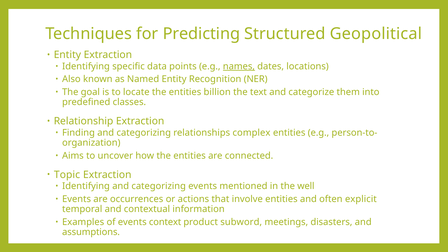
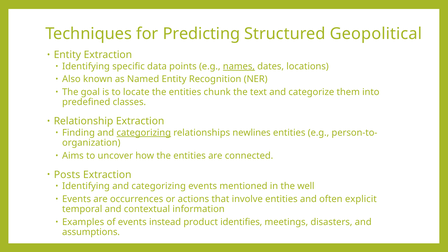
billion: billion -> chunk (217, 92)
categorizing underline: none -> present (144, 133)
complex: complex -> newlines (252, 133)
Topic: Topic -> Posts (67, 175)
context: context -> instead (165, 222)
subword: subword -> identifies (241, 222)
